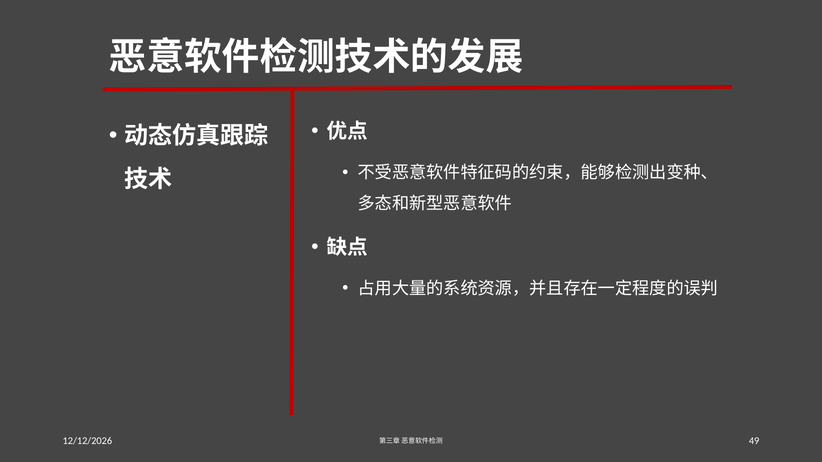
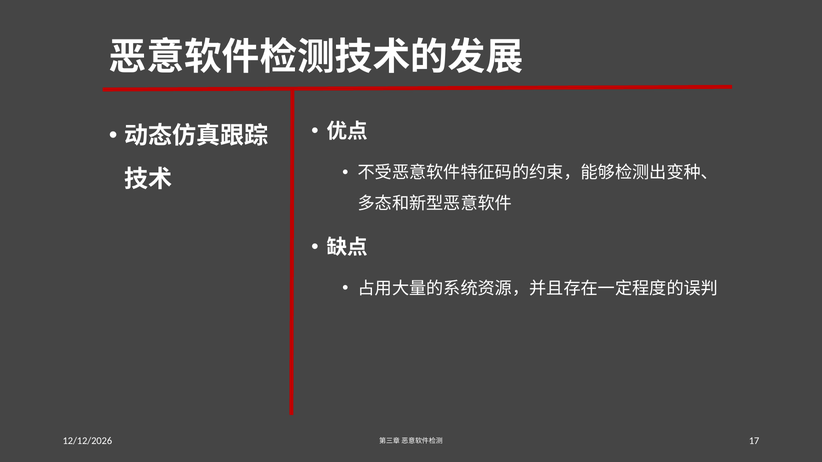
49: 49 -> 17 (754, 441)
